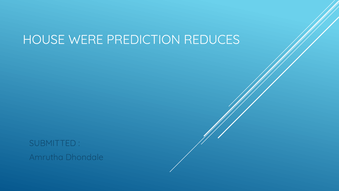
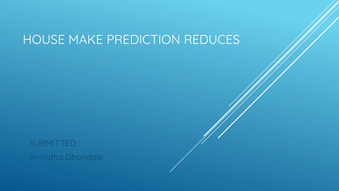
WERE: WERE -> MAKE (86, 40)
